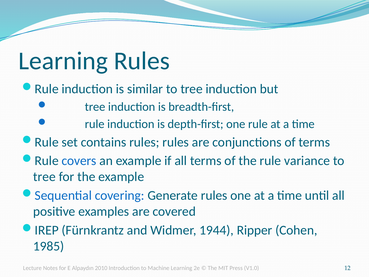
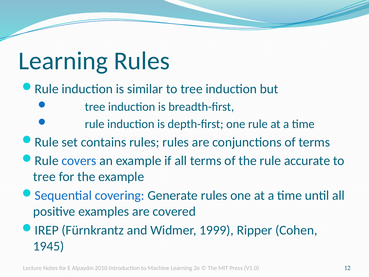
variance: variance -> accurate (307, 161)
1944: 1944 -> 1999 (217, 230)
1985: 1985 -> 1945 (49, 246)
